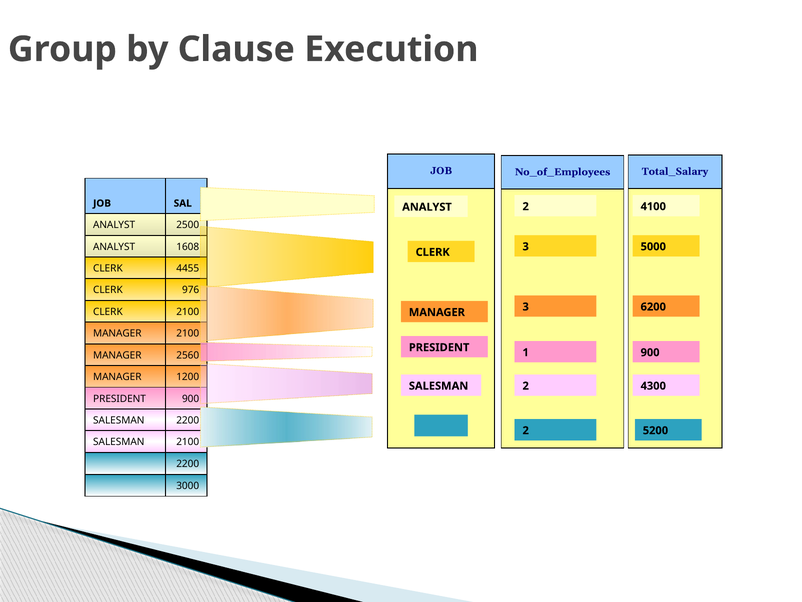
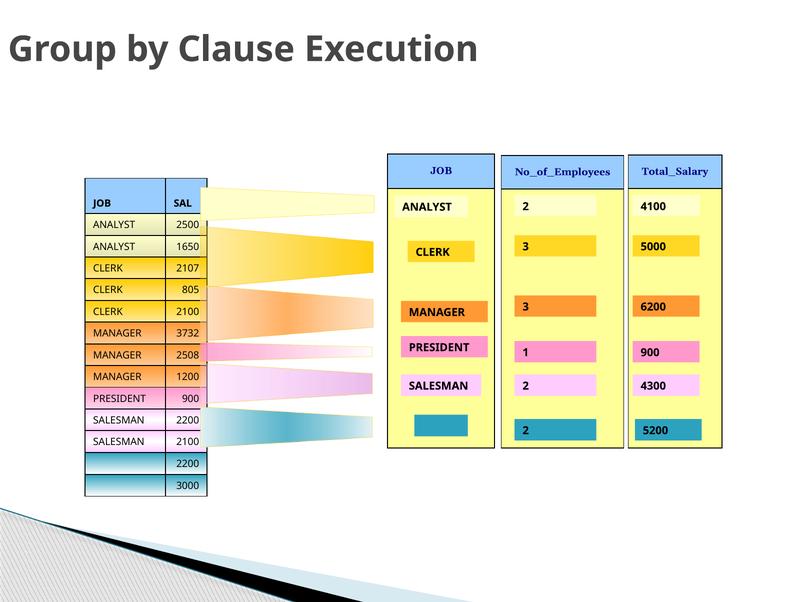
1608: 1608 -> 1650 (188, 247)
4455: 4455 -> 2107 (188, 268)
976: 976 -> 805 (191, 290)
MANAGER 2100: 2100 -> 3732 (188, 333)
2560: 2560 -> 2508 (188, 355)
